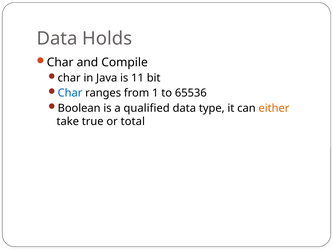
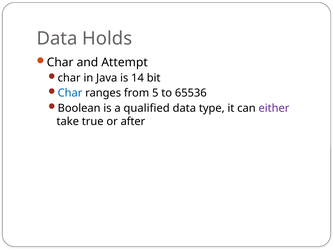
Compile: Compile -> Attempt (125, 62)
11: 11 -> 14 (138, 78)
1: 1 -> 5 (155, 93)
either colour: orange -> purple (274, 108)
total: total -> after (133, 121)
